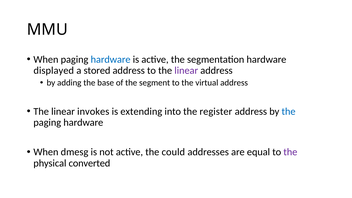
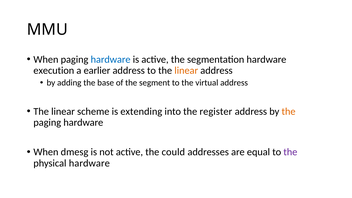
displayed: displayed -> execution (54, 71)
stored: stored -> earlier (97, 71)
linear colour: purple -> orange (186, 71)
invokes: invokes -> scheme (93, 111)
the colour: blue -> orange (289, 111)
physical converted: converted -> hardware (89, 163)
